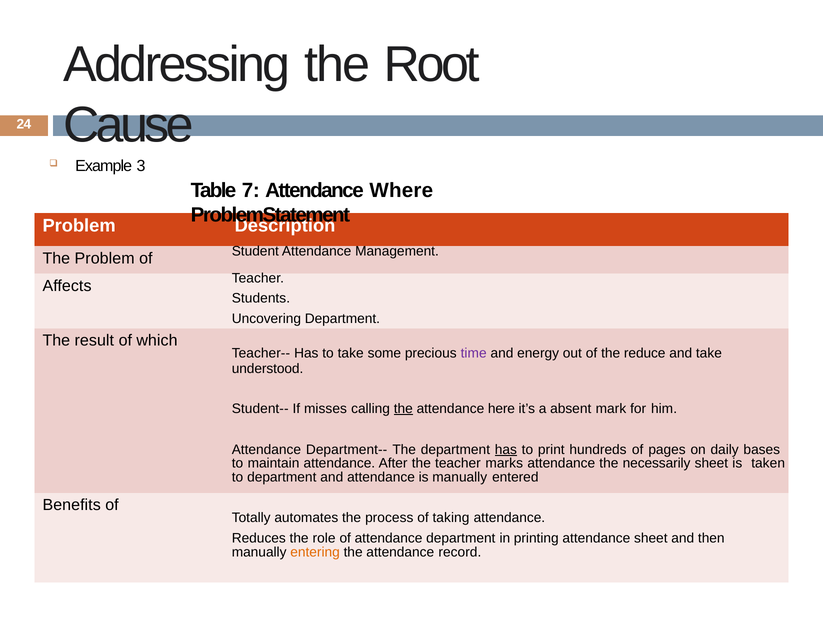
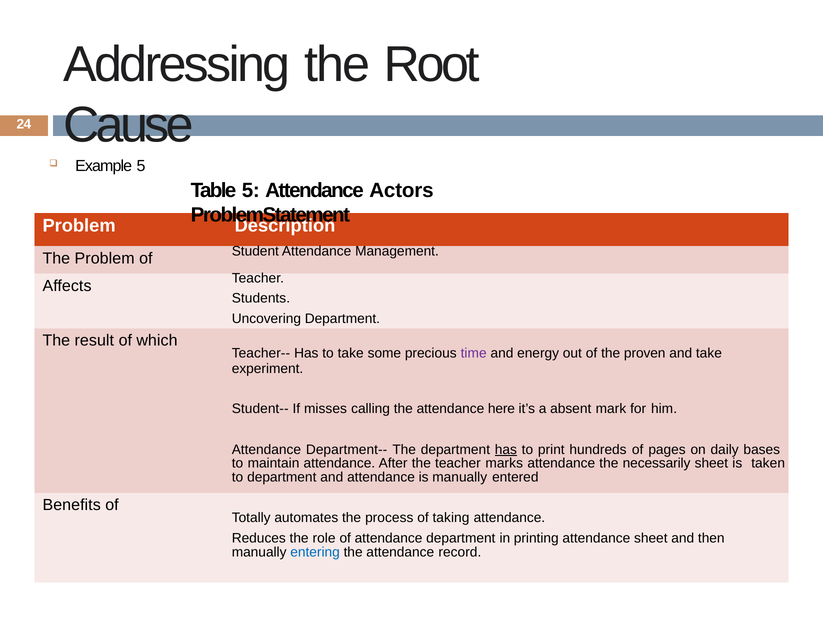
Example 3: 3 -> 5 (141, 166)
Table 7: 7 -> 5 (251, 190)
Where: Where -> Actors (401, 190)
reduce: reduce -> proven (645, 353)
understood: understood -> experiment (268, 368)
the underline: present -> none (403, 408)
entering colour: orange -> blue (315, 551)
